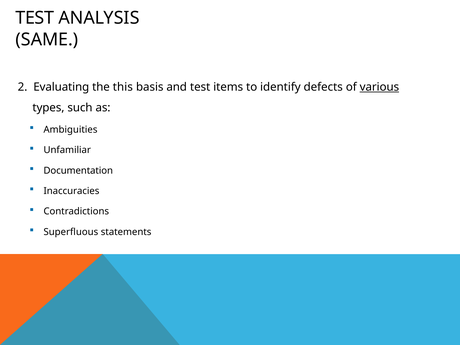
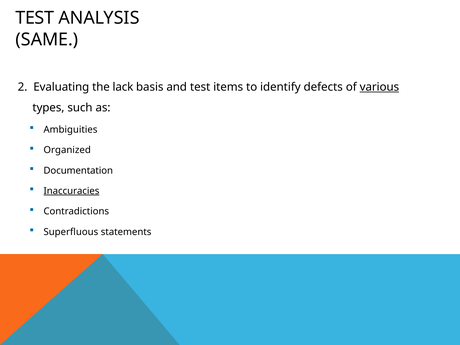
this: this -> lack (123, 87)
Unfamiliar: Unfamiliar -> Organized (67, 150)
Inaccuracies underline: none -> present (71, 191)
